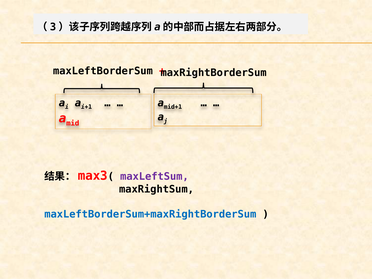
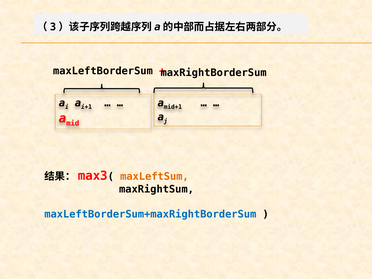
maxLeftSum colour: purple -> orange (154, 176)
